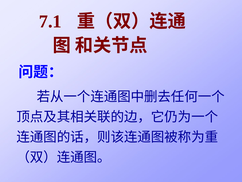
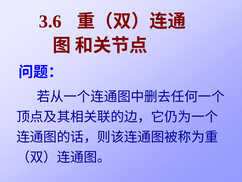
7.1: 7.1 -> 3.6 (50, 22)
